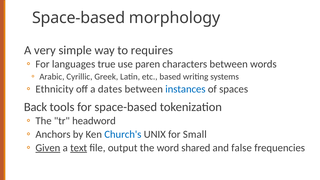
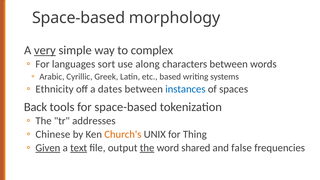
very underline: none -> present (45, 50)
requires: requires -> complex (152, 50)
true: true -> sort (106, 64)
paren: paren -> along (148, 64)
headword: headword -> addresses (94, 121)
Anchors: Anchors -> Chinese (53, 134)
Church's colour: blue -> orange (123, 134)
Small: Small -> Thing (195, 134)
the underline: none -> present (147, 148)
